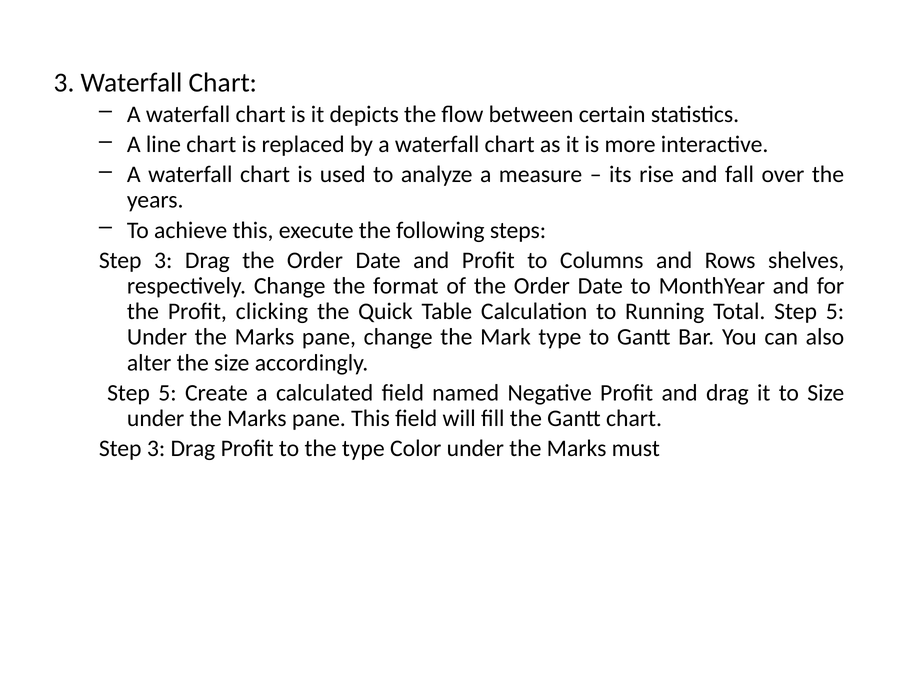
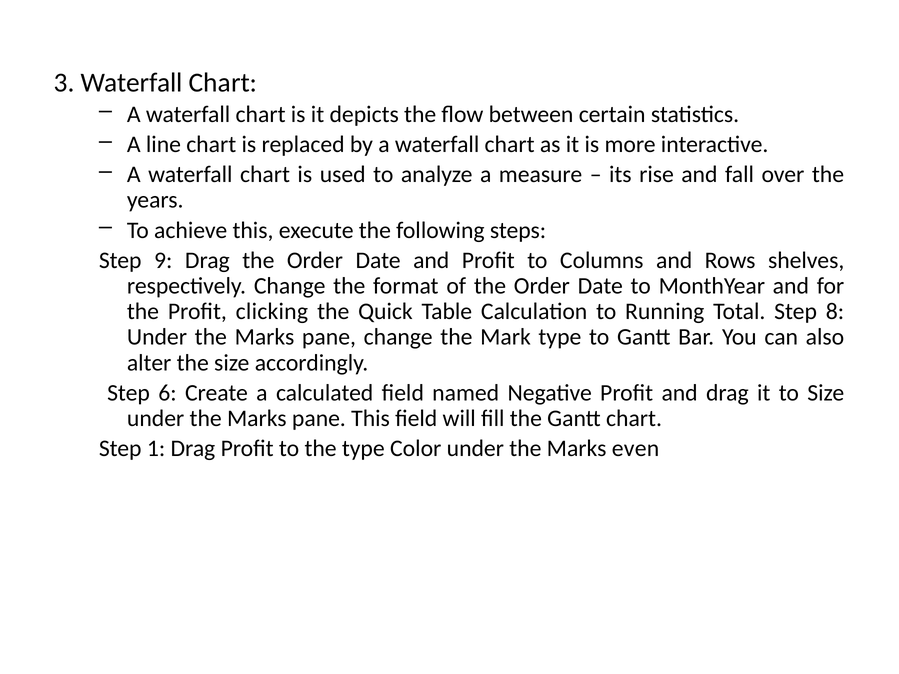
3: 3 -> 9 (163, 260)
Total Step 5: 5 -> 8 (835, 312)
5: 5 -> 6 (167, 393)
3: 3 -> 1 (156, 449)
must: must -> even (636, 449)
